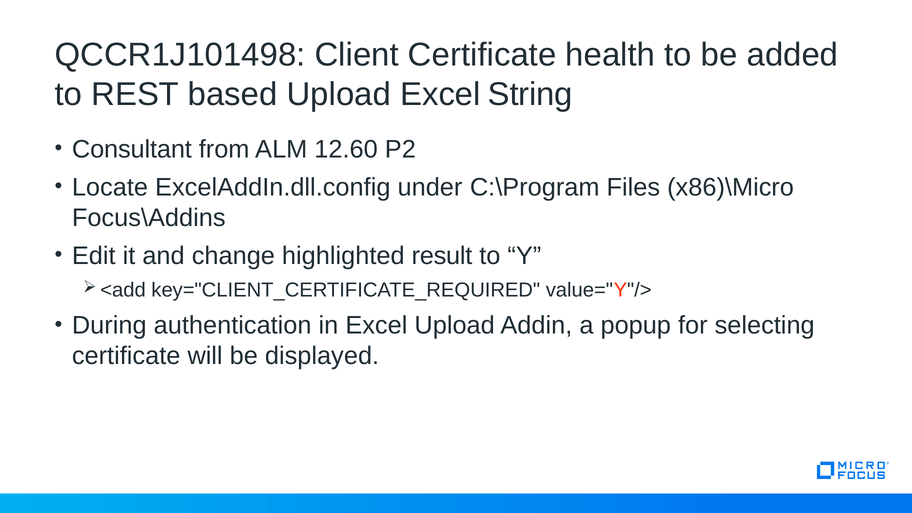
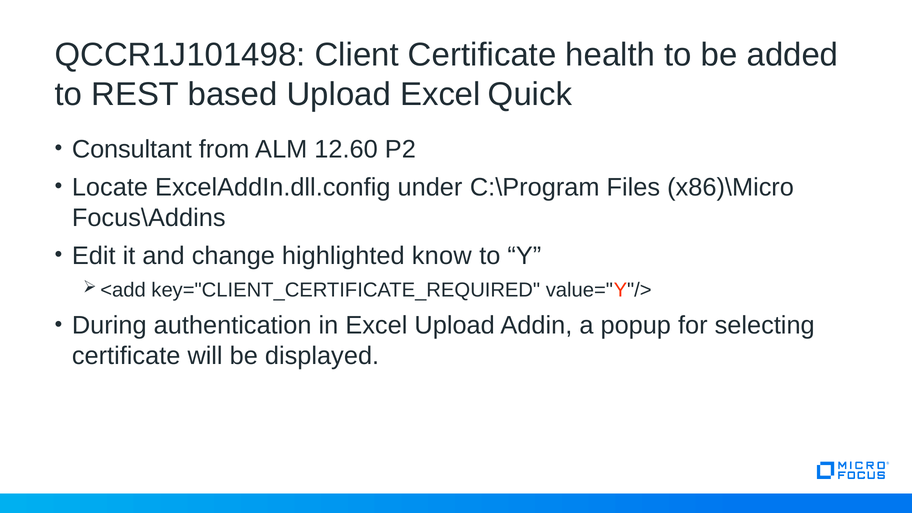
String: String -> Quick (530, 94)
result: result -> know (442, 256)
